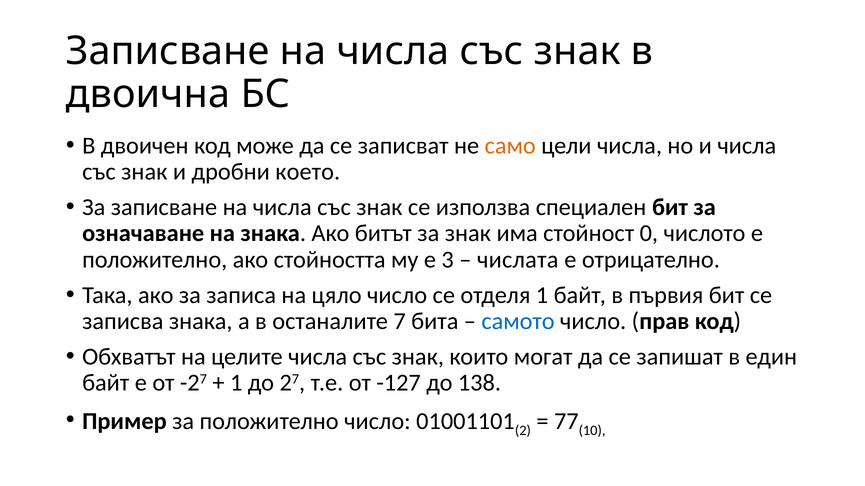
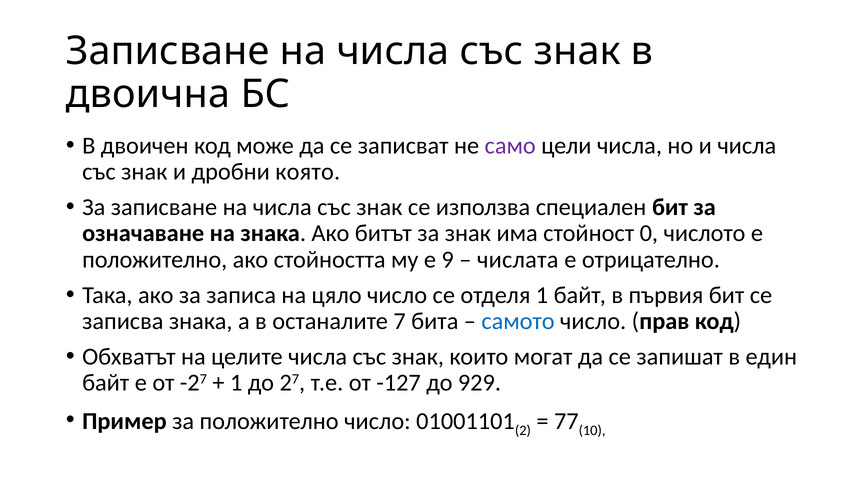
само colour: orange -> purple (510, 146)
което: което -> която (308, 172)
3: 3 -> 9 (448, 260)
138: 138 -> 929 (479, 383)
